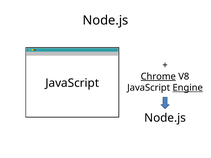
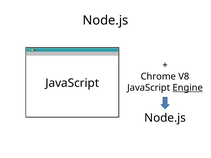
Chrome underline: present -> none (158, 77)
